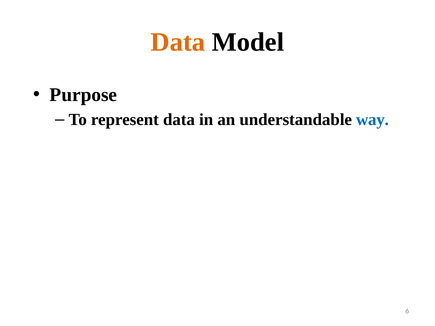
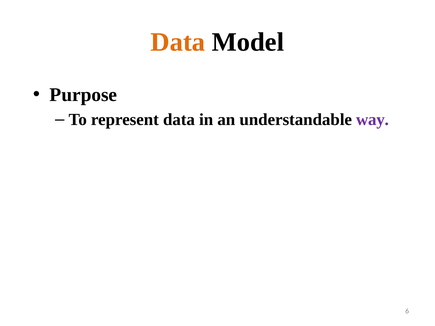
way colour: blue -> purple (372, 120)
